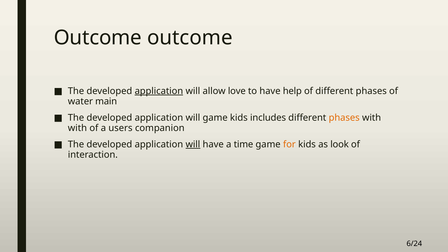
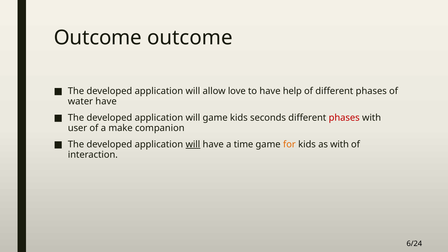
application underline: present -> none (159, 91)
water main: main -> have (106, 102)
includes: includes -> seconds (268, 118)
phases colour: orange -> red (344, 118)
with: with -> user (77, 128)
users: users -> make (121, 128)
as look: look -> with (340, 144)
